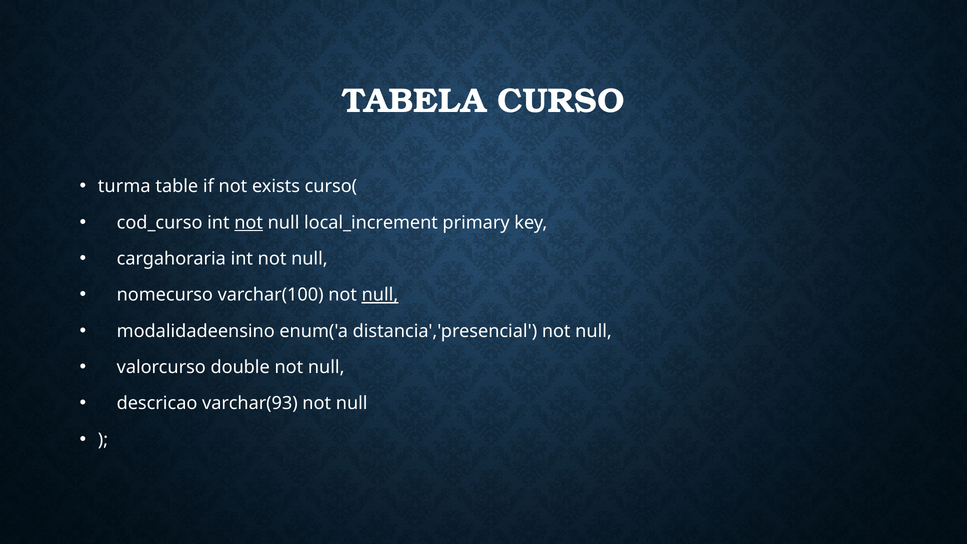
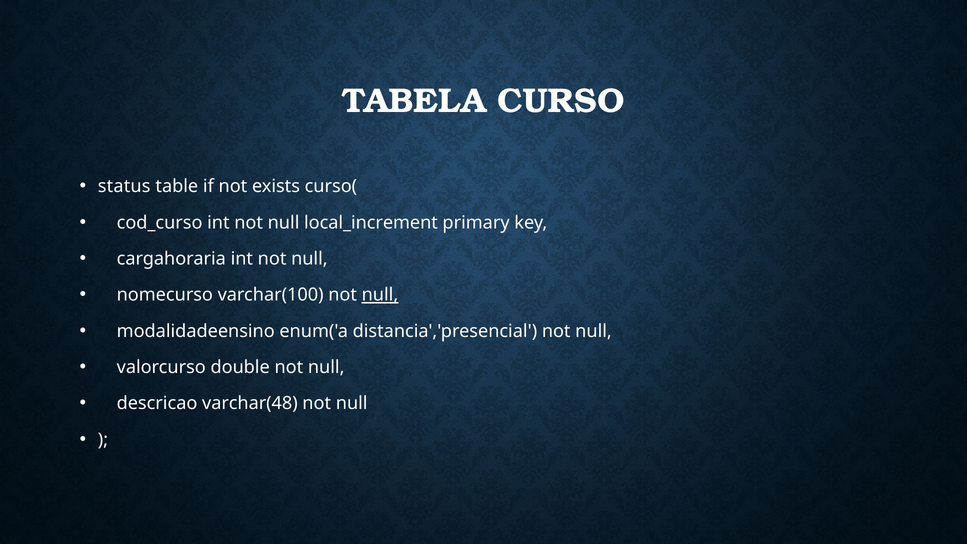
turma: turma -> status (124, 186)
not underline: present -> none (249, 223)
varchar(93: varchar(93 -> varchar(48 (250, 403)
